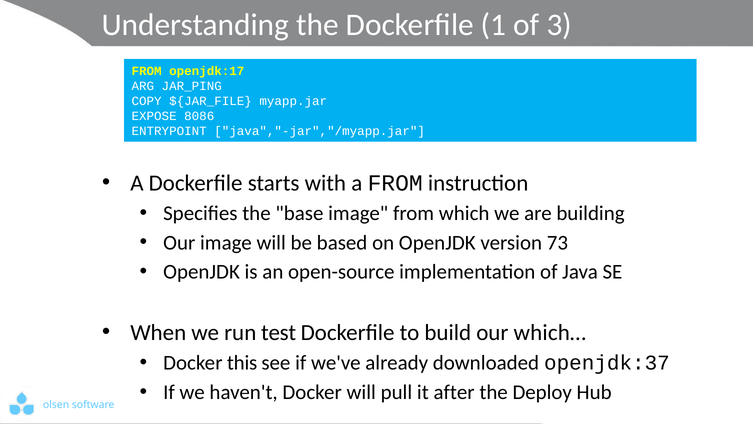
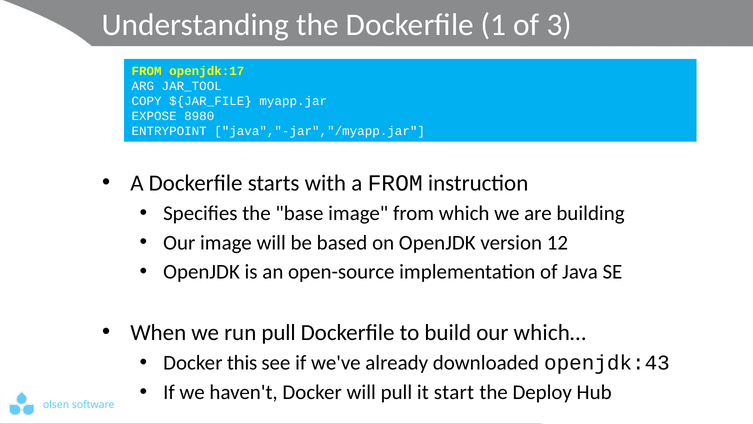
JAR_PING: JAR_PING -> JAR_TOOL (192, 86)
8086: 8086 -> 8980 (199, 116)
73: 73 -> 12 (557, 242)
run test: test -> pull (279, 332)
openjdk:37: openjdk:37 -> openjdk:43 (607, 363)
after: after -> start (454, 392)
